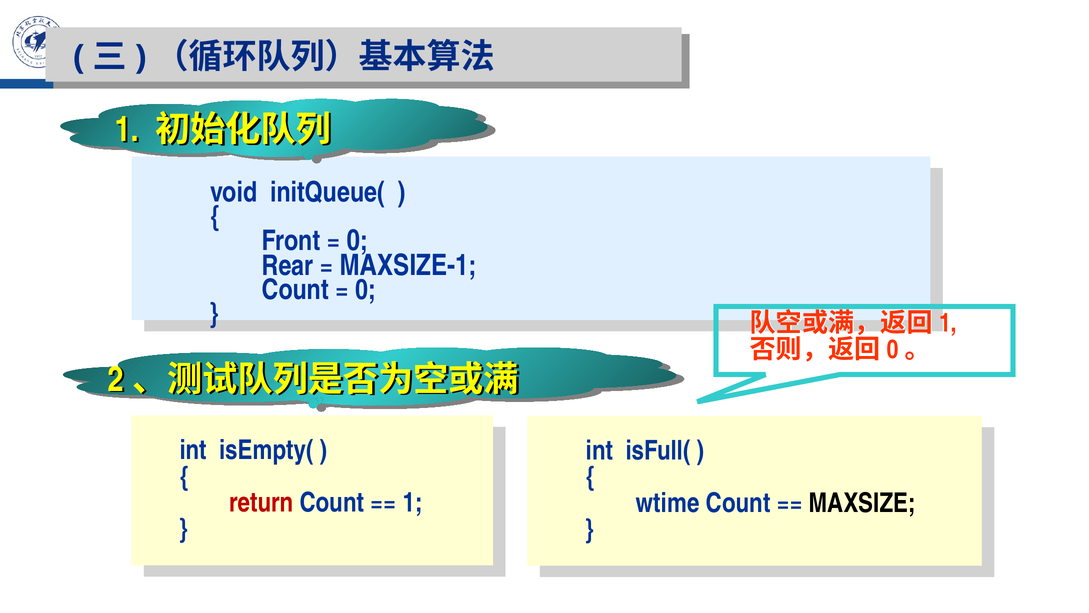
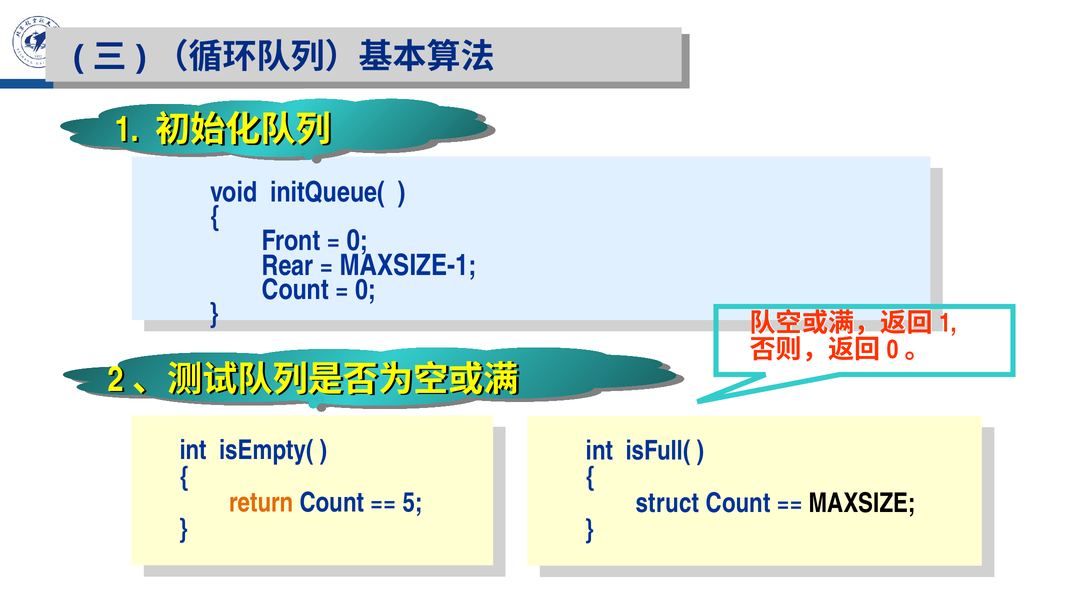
return colour: red -> orange (261, 502)
1: 1 -> 5 (413, 502)
wtime: wtime -> struct (668, 503)
